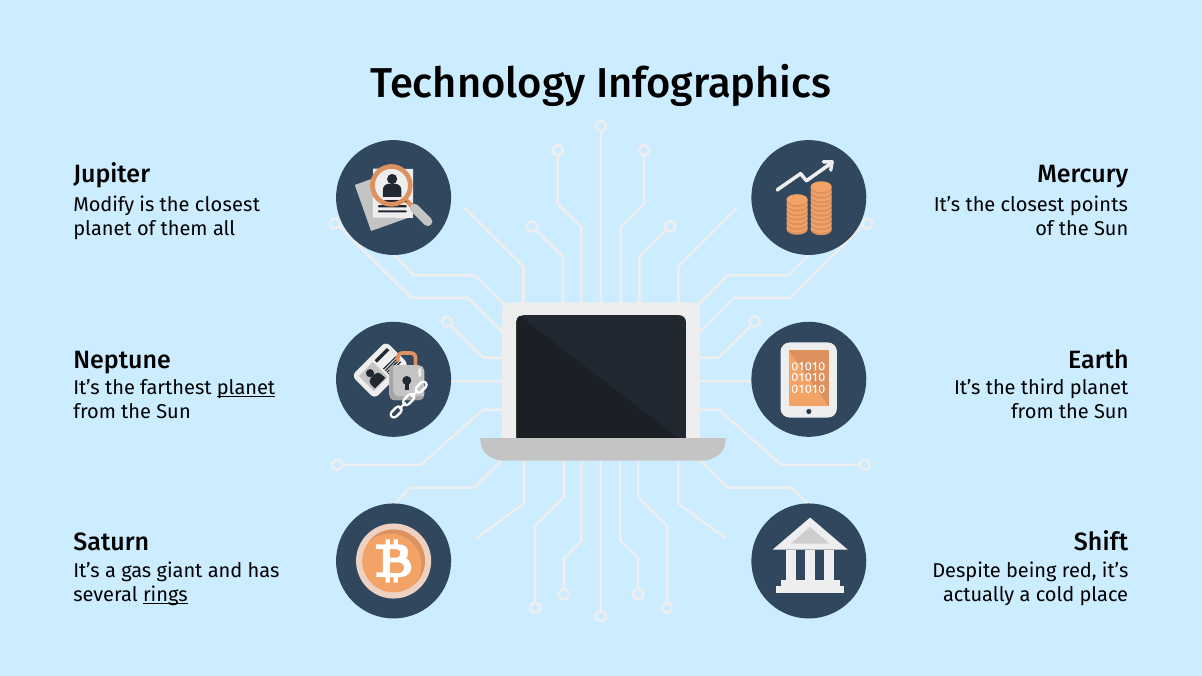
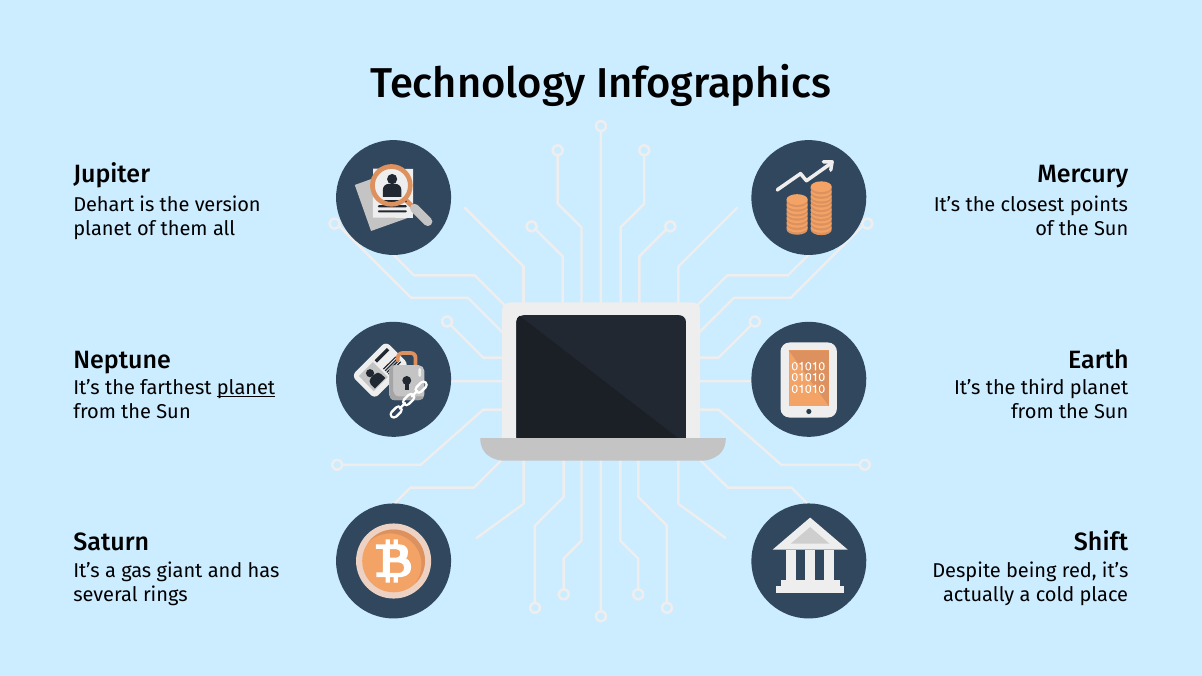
Modify: Modify -> Dehart (104, 205)
is the closest: closest -> version (228, 205)
rings underline: present -> none (165, 595)
